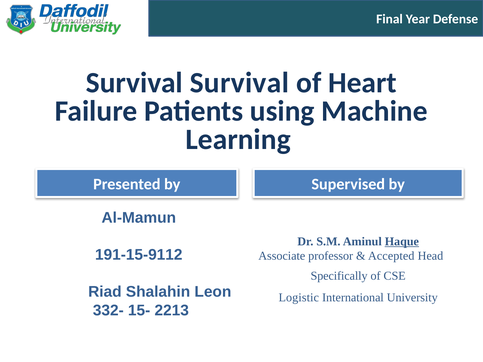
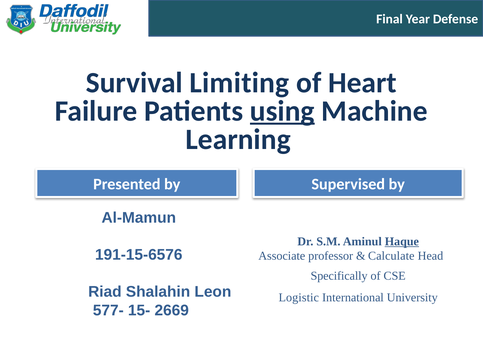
Survival Survival: Survival -> Limiting (239, 83)
using underline: none -> present (282, 111)
191-15-9112: 191-15-9112 -> 191-15-6576 (139, 255)
Accepted: Accepted -> Calculate (391, 256)
332-: 332- -> 577- (108, 311)
2213: 2213 -> 2669 (172, 311)
